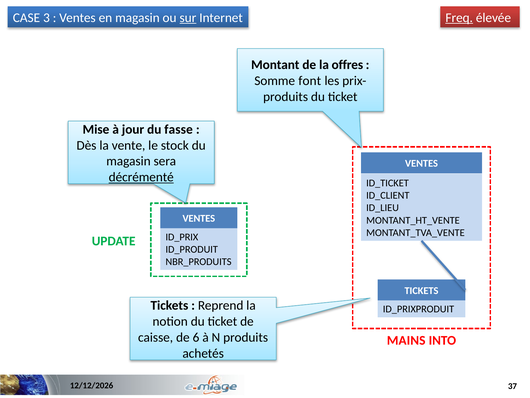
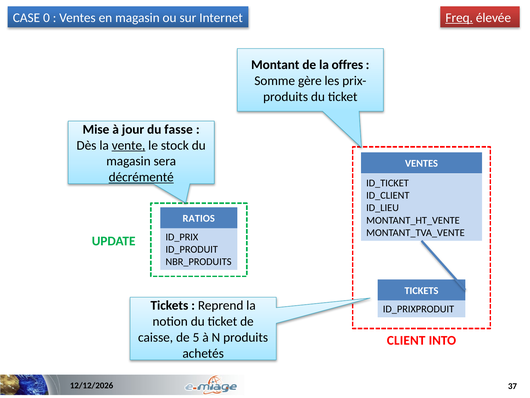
3: 3 -> 0 (46, 18)
sur underline: present -> none (188, 18)
font: font -> gère (310, 81)
vente underline: none -> present (129, 145)
VENTES: VENTES -> RATIOS (199, 218)
6: 6 -> 5 (196, 337)
MAINS: MAINS -> CLIENT (406, 340)
